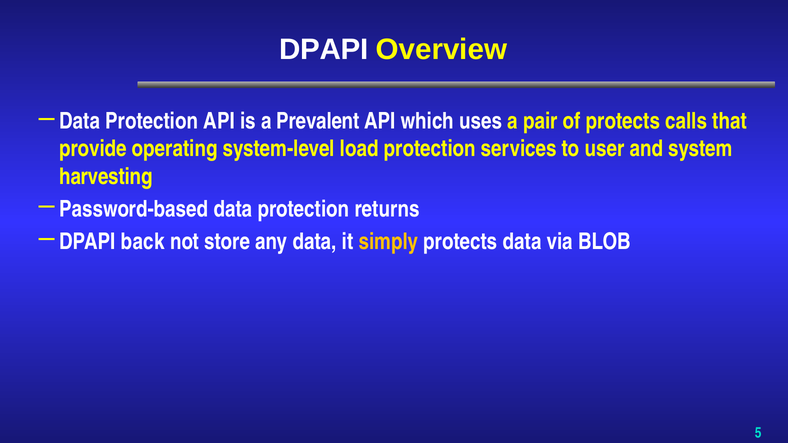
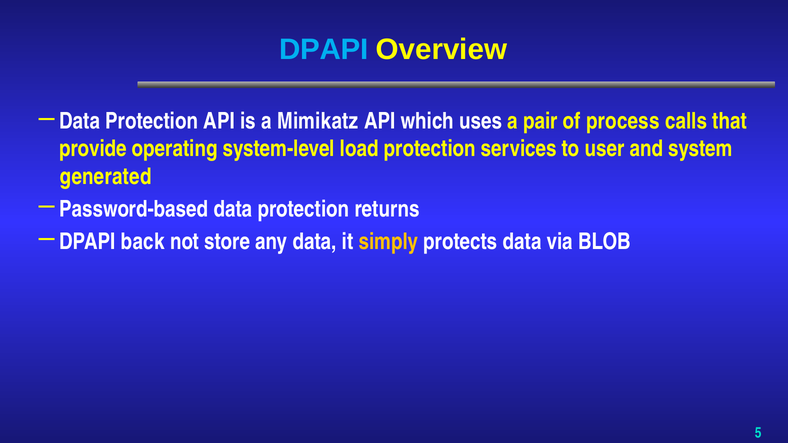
DPAPI colour: white -> light blue (324, 49)
Prevalent: Prevalent -> Mimikatz (318, 121)
of protects: protects -> process (623, 121)
harvesting: harvesting -> generated (106, 177)
